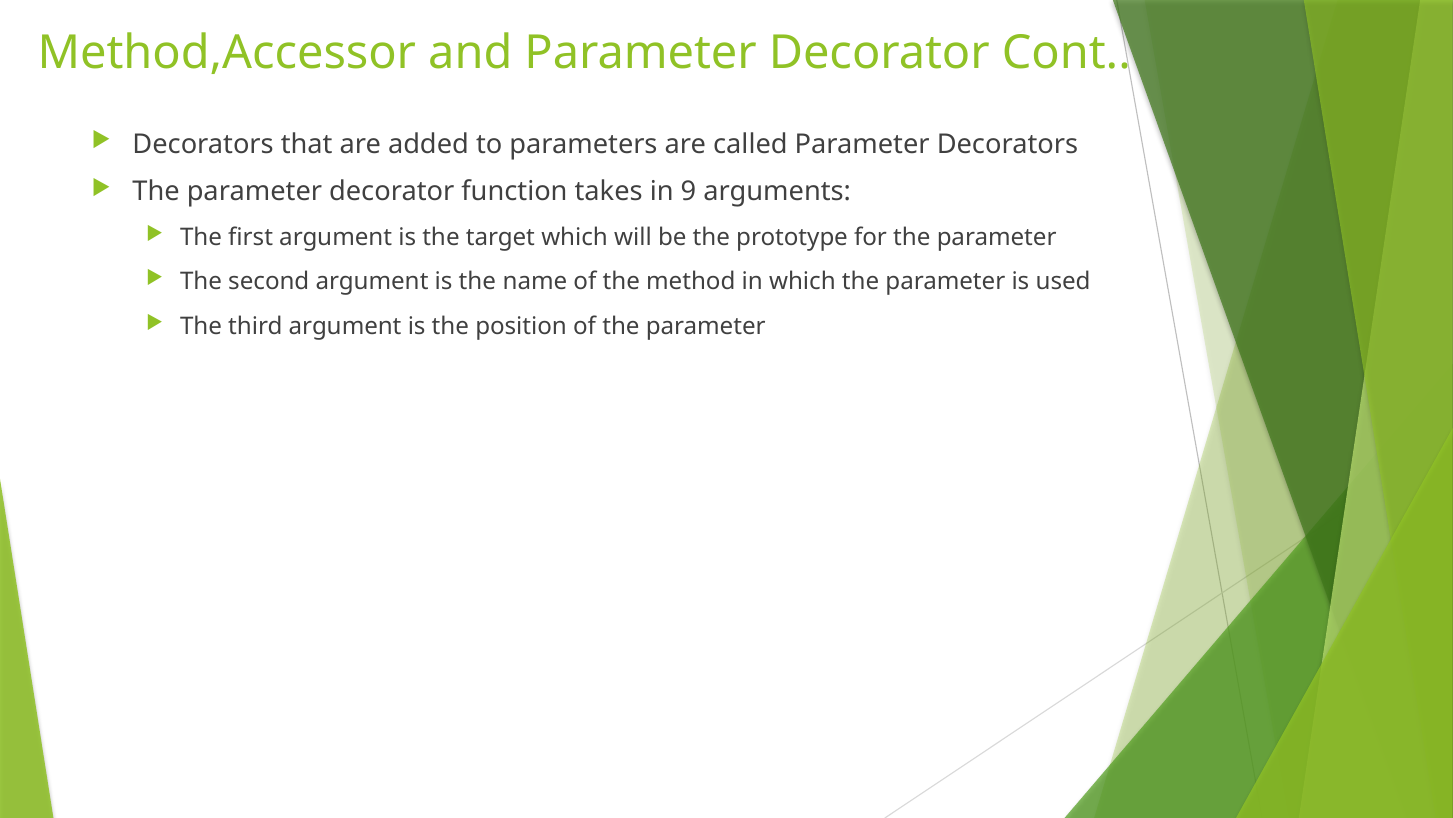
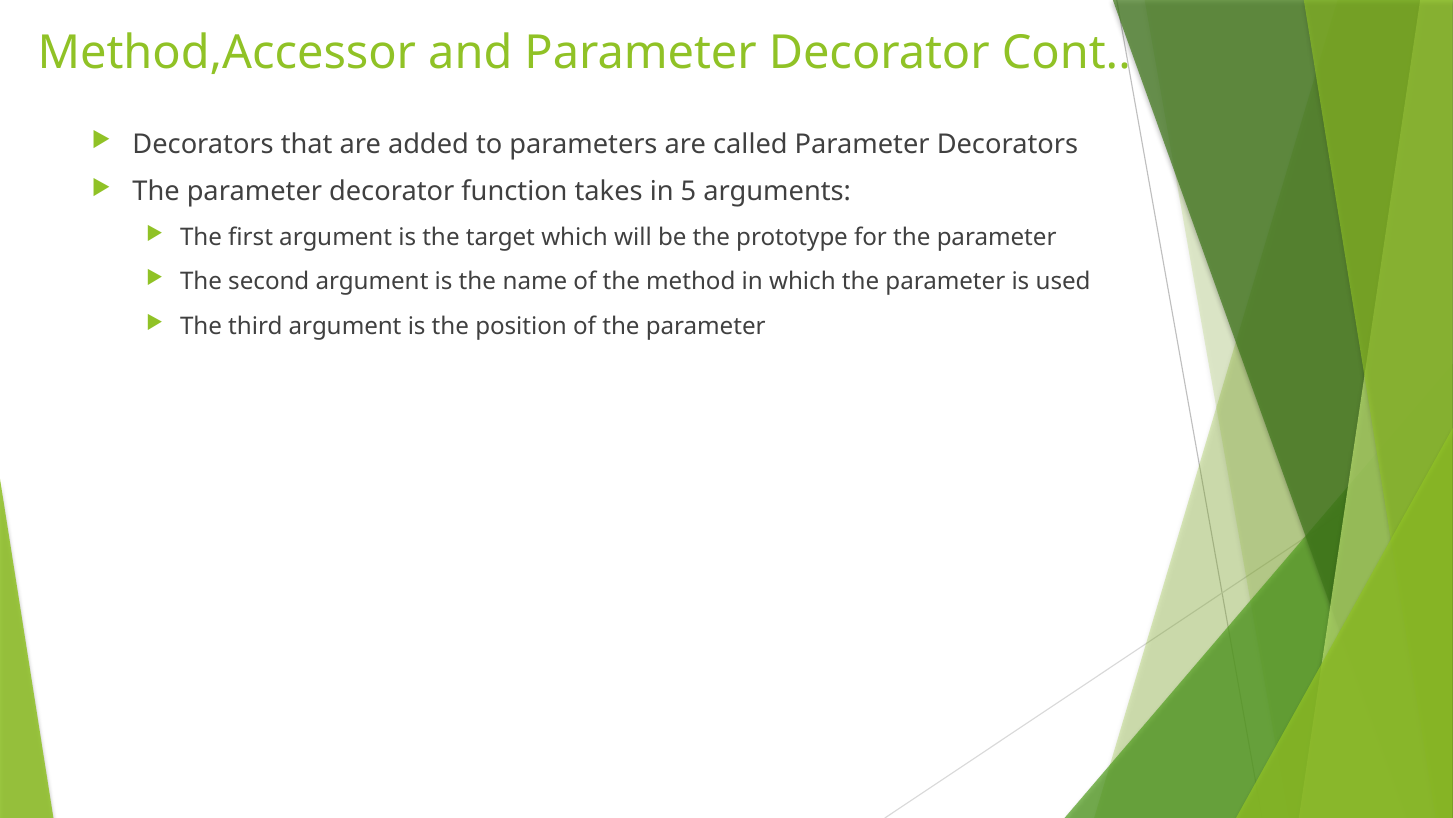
9: 9 -> 5 (688, 192)
